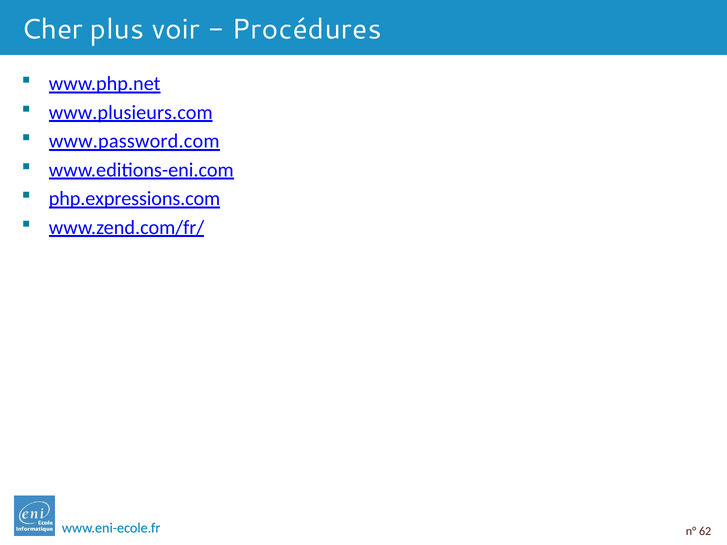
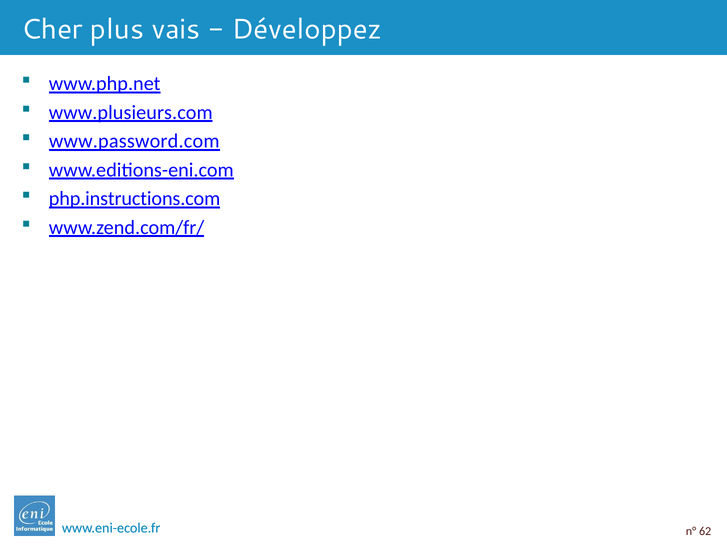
voir: voir -> vais (176, 29)
Procédures: Procédures -> Développez (307, 29)
php.expressions.com: php.expressions.com -> php.instructions.com (135, 199)
